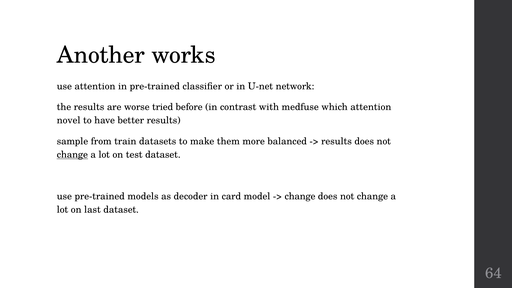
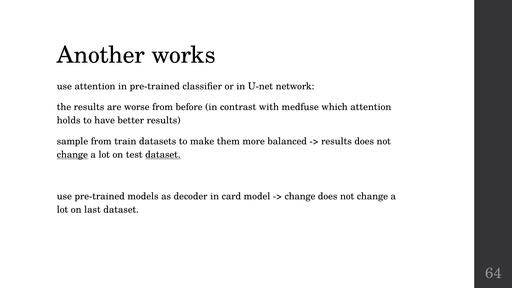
worse tried: tried -> from (163, 107)
novel: novel -> holds (69, 120)
dataset underline: none -> present (163, 155)
